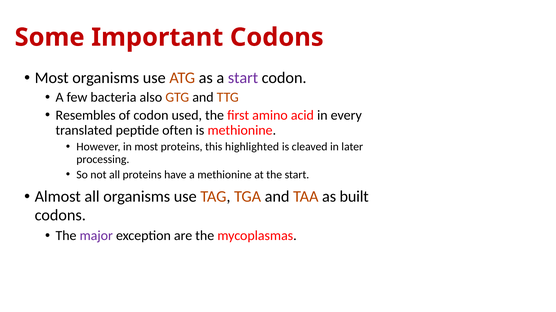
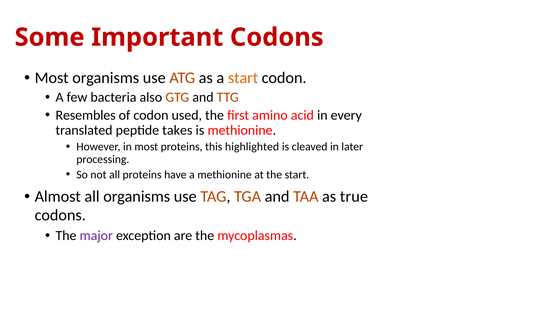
start colour: purple -> orange (243, 78)
often: often -> takes (177, 130)
built: built -> true (354, 197)
